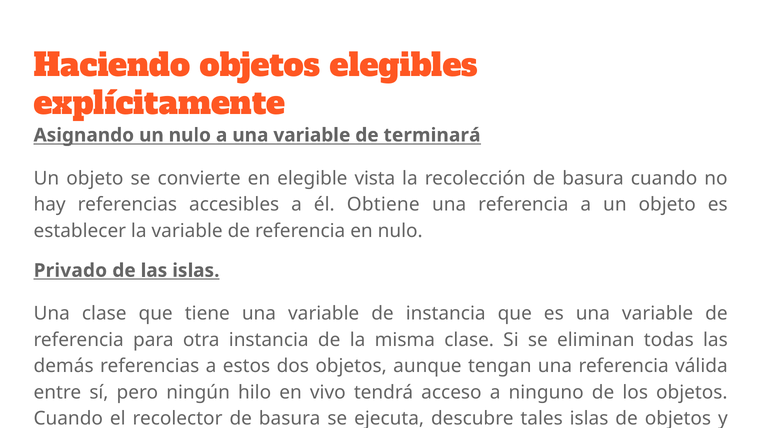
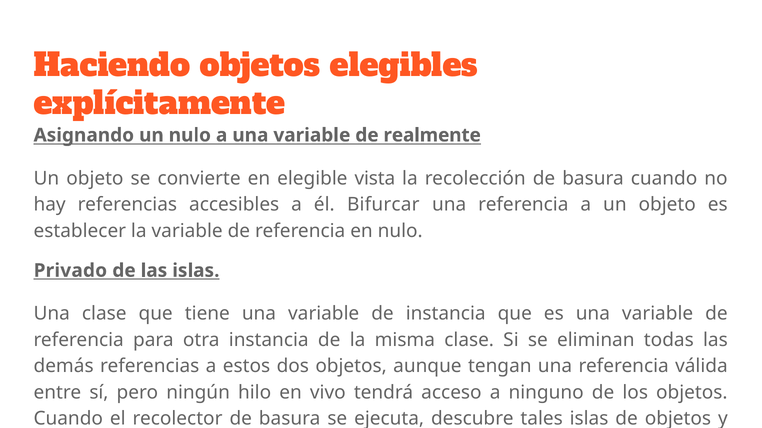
terminará: terminará -> realmente (432, 135)
Obtiene: Obtiene -> Bifurcar (383, 205)
